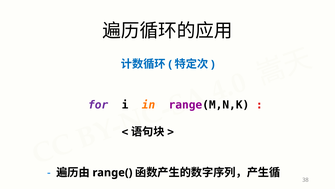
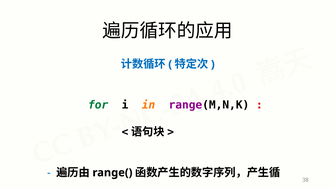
for colour: purple -> green (98, 105)
